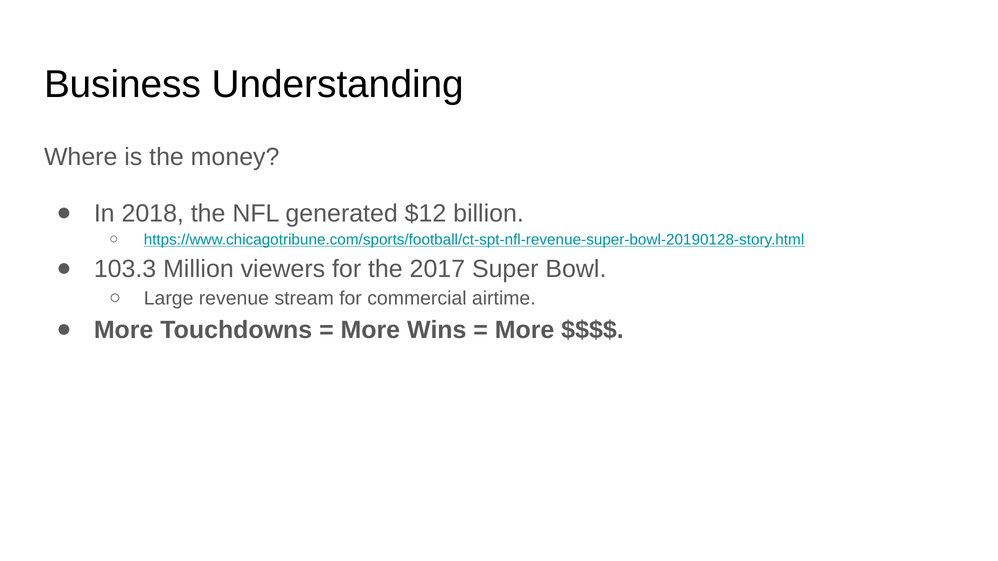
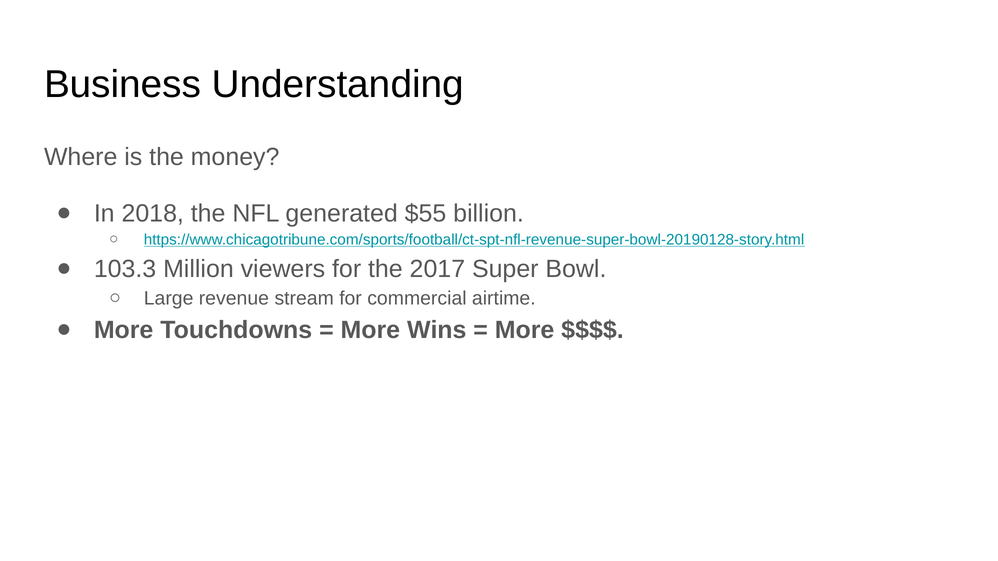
$12: $12 -> $55 (425, 214)
